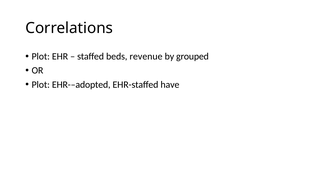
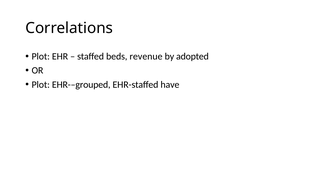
grouped: grouped -> adopted (192, 56)
EHR-–adopted: EHR-–adopted -> EHR-–grouped (81, 84)
